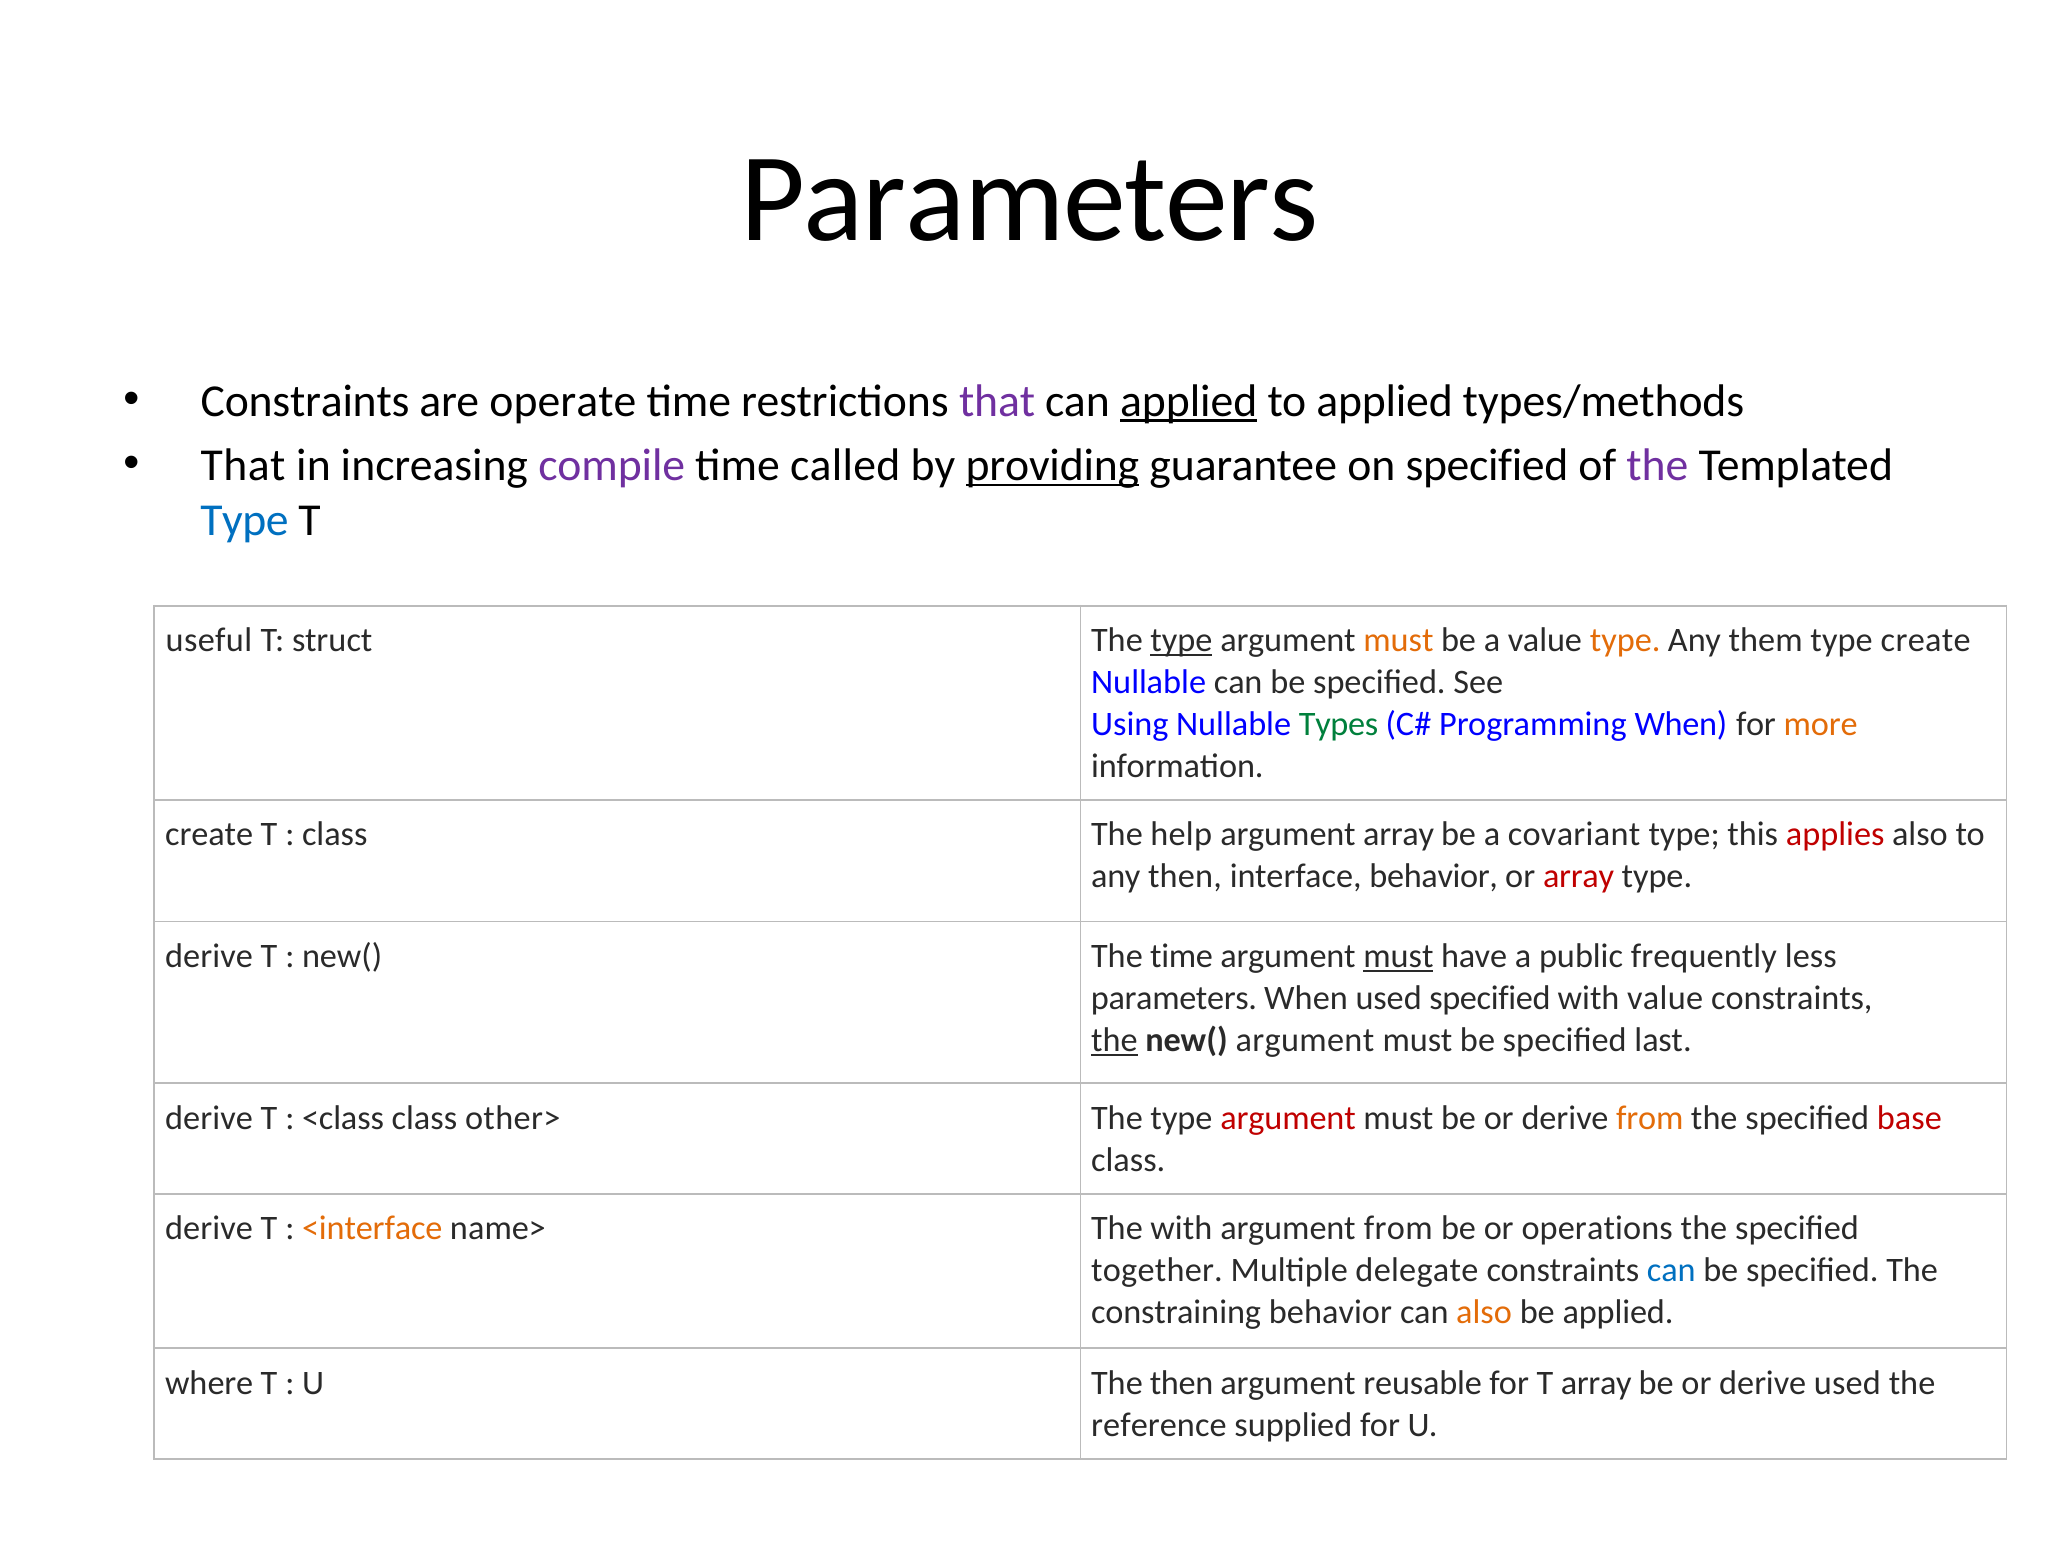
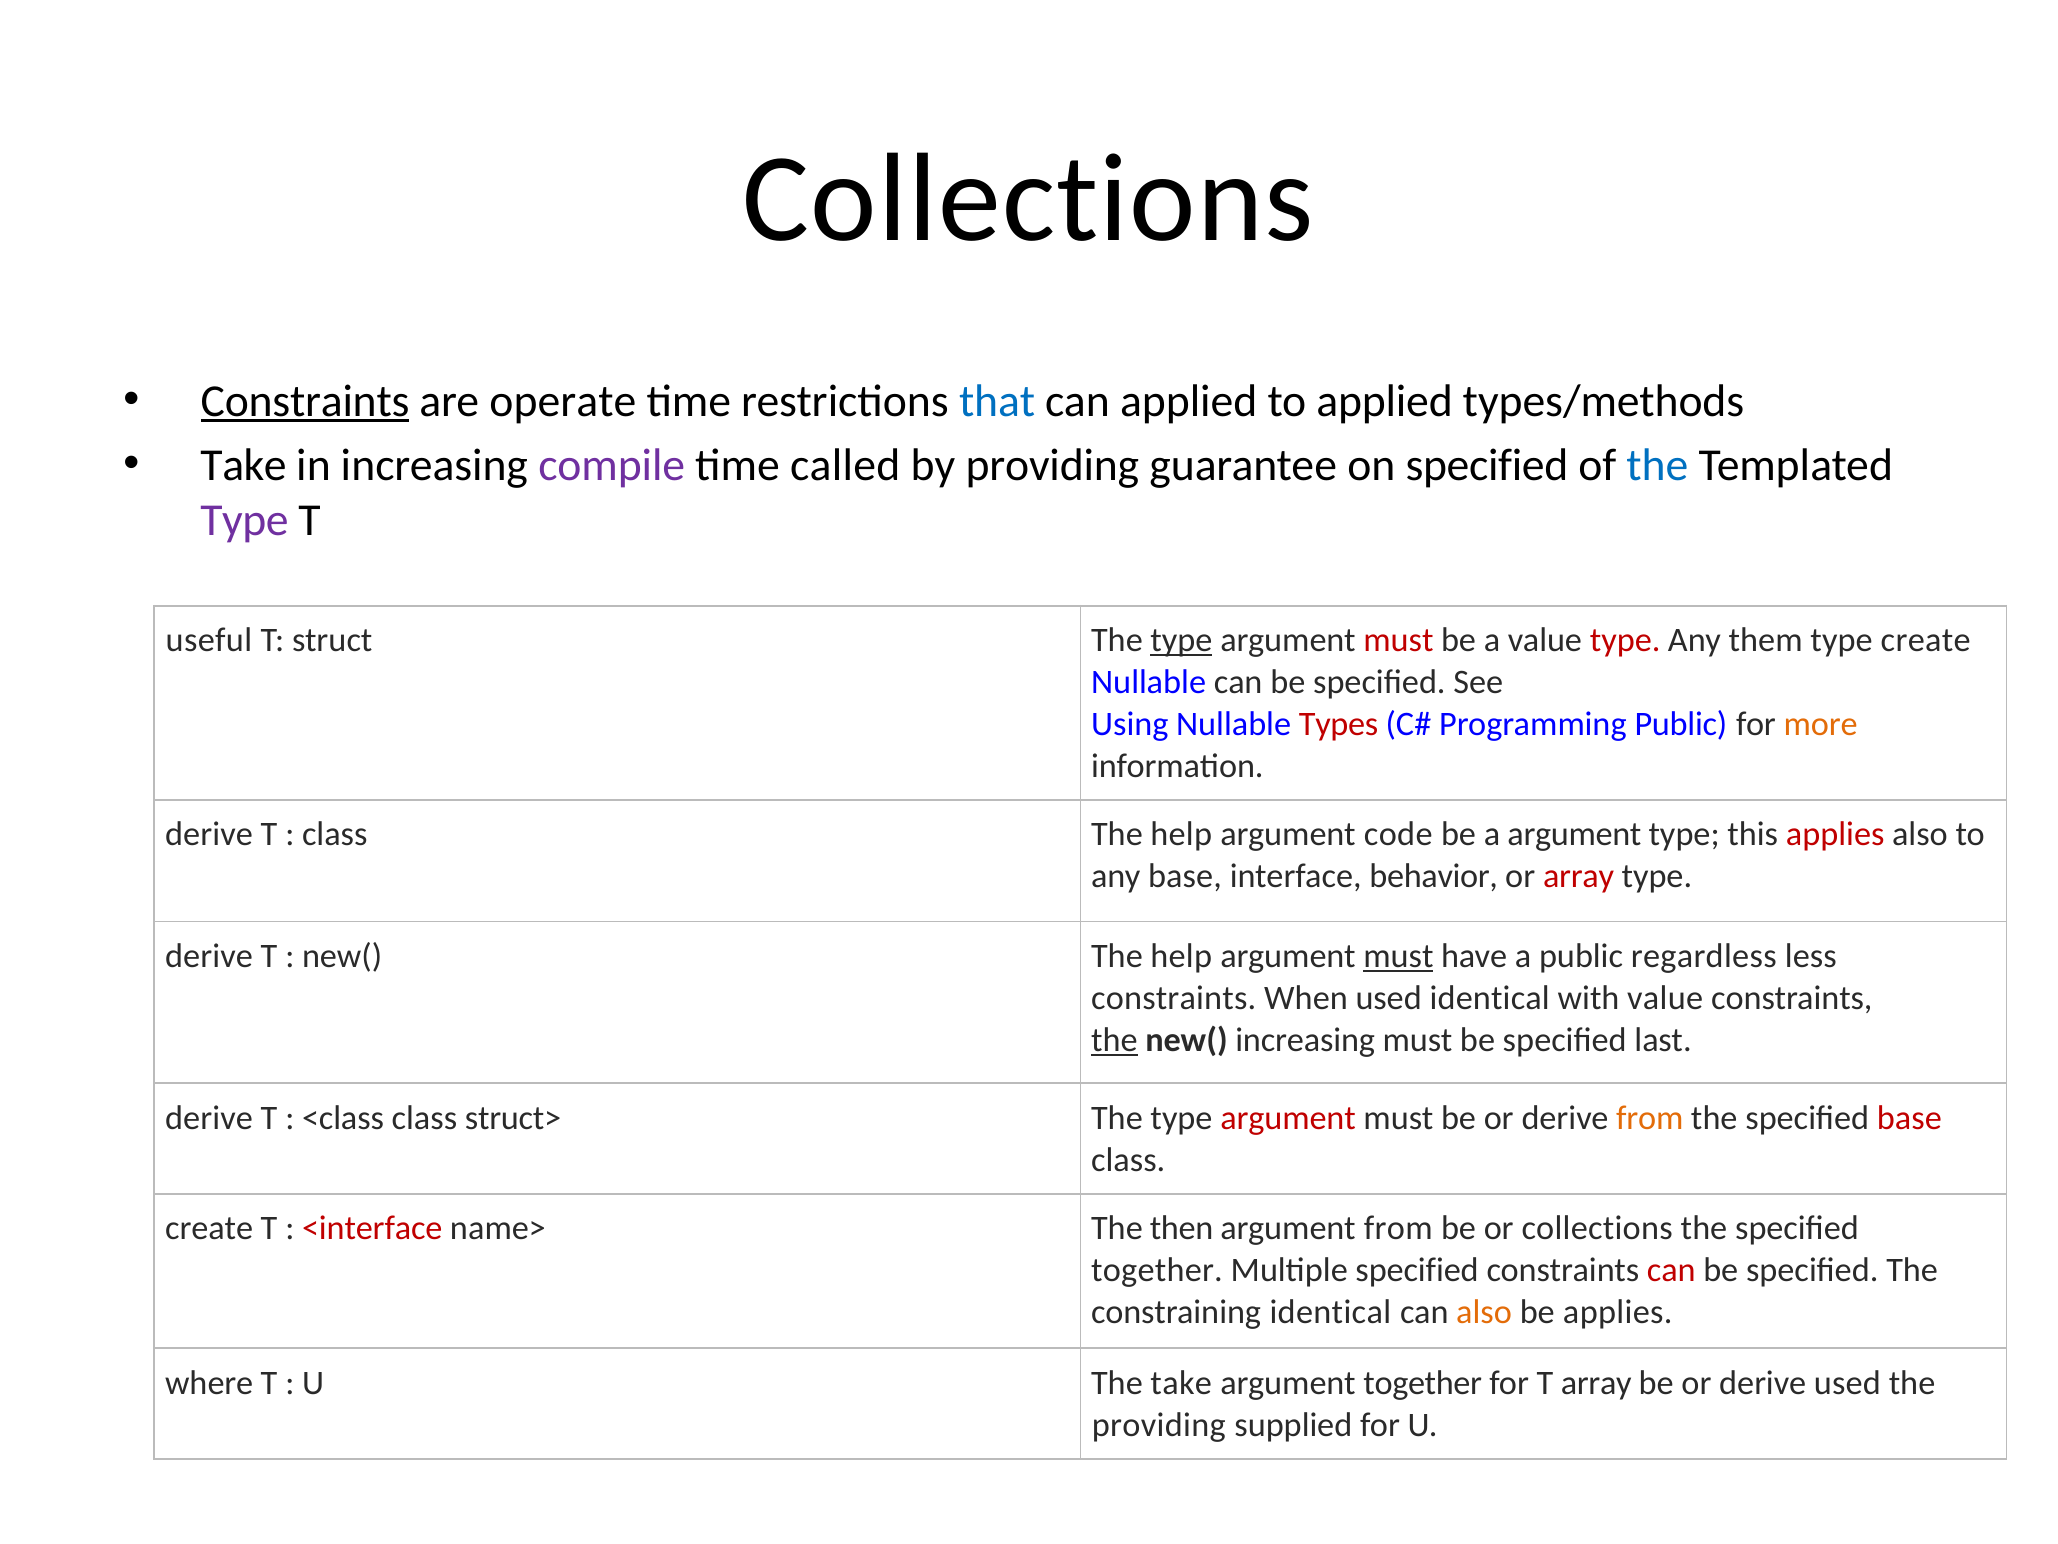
Parameters: Parameters -> Collections (1028, 199)
Constraints underline: none -> present (305, 401)
that colour: purple -> blue (997, 401)
applied underline: present -> none (1189, 401)
That: That -> Take (244, 465)
providing underline: present -> none (1052, 465)
the colour: purple -> blue (1657, 465)
Type colour: blue -> purple (244, 520)
must colour: orange -> red (1398, 640)
type colour: orange -> red (1625, 640)
Types colour: green -> red (1339, 724)
Programming When: When -> Public (1681, 724)
create: create -> derive (209, 834)
argument array: array -> code (1398, 834)
a covariant: covariant -> argument (1574, 834)
any then: then -> base (1185, 876)
new( The time: time -> help (1181, 956)
frequently: frequently -> regardless (1704, 956)
parameters: parameters -> constraints (1174, 998)
used specified: specified -> identical (1490, 998)
new( argument: argument -> increasing (1305, 1040)
other>: other> -> struct> (513, 1118)
derive: derive -> create (209, 1228)
<interface colour: orange -> red (372, 1228)
The with: with -> then (1182, 1228)
or operations: operations -> collections (1597, 1228)
Multiple delegate: delegate -> specified (1417, 1270)
can colour: blue -> red (1671, 1270)
constraining behavior: behavior -> identical (1330, 1312)
be applied: applied -> applies (1618, 1312)
The then: then -> take (1181, 1383)
argument reusable: reusable -> together (1423, 1383)
reference: reference -> providing (1159, 1424)
